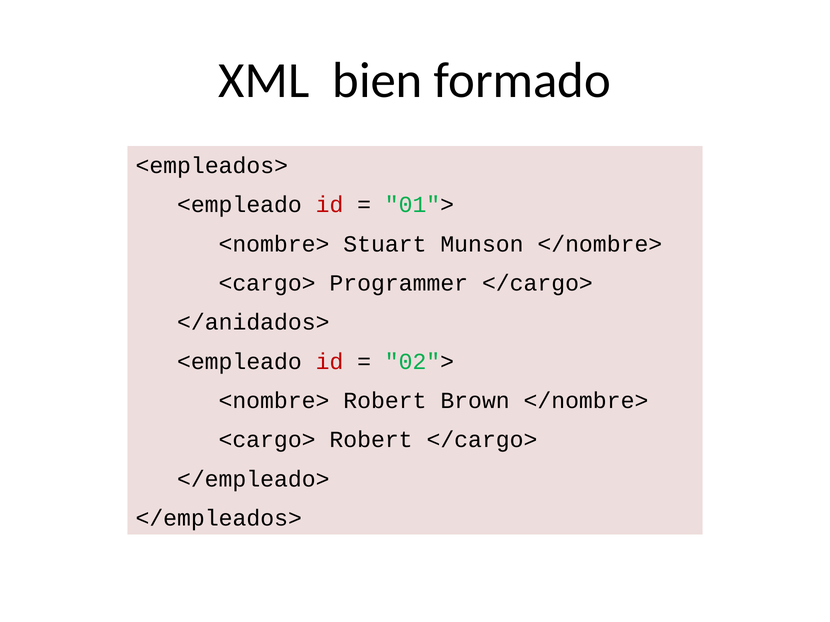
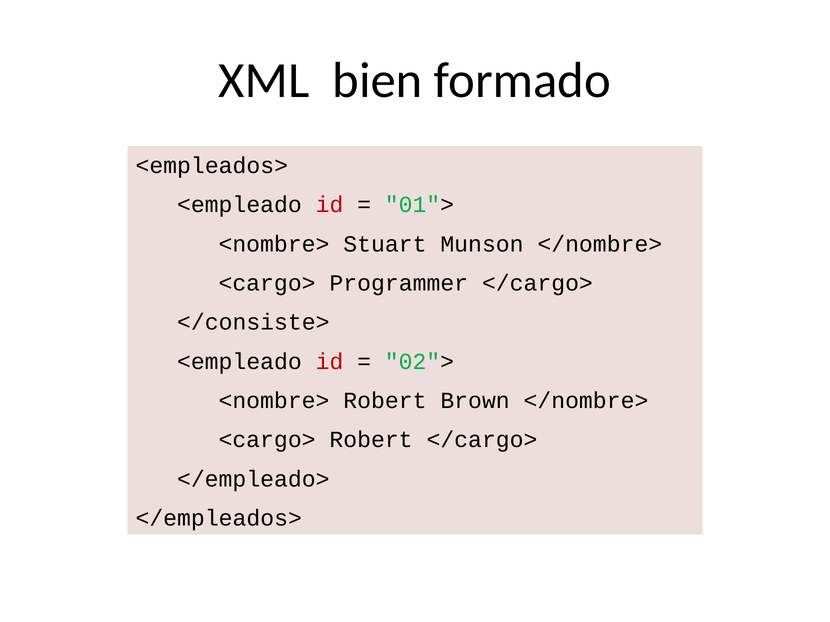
</anidados>: </anidados> -> </consiste> (253, 323)
